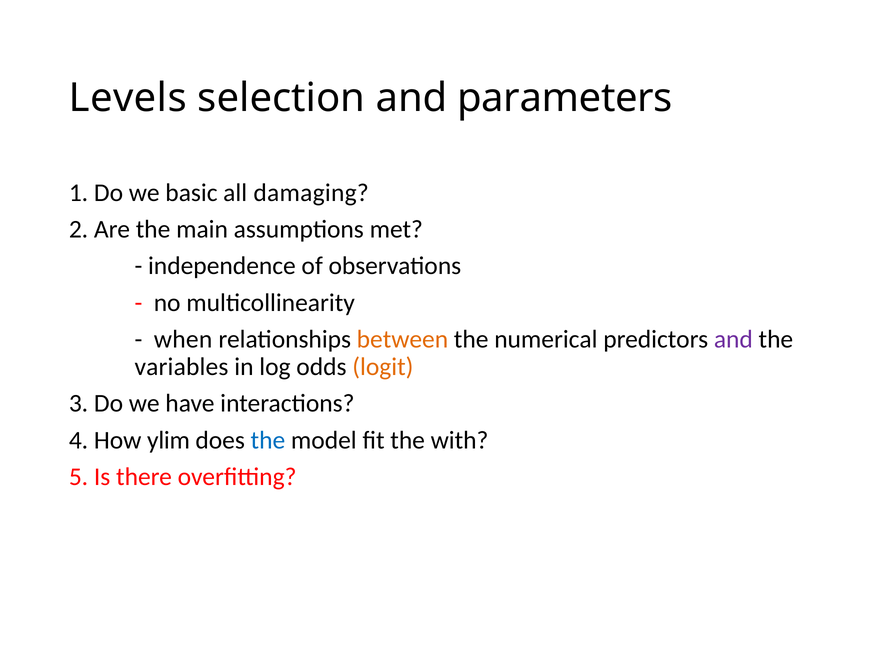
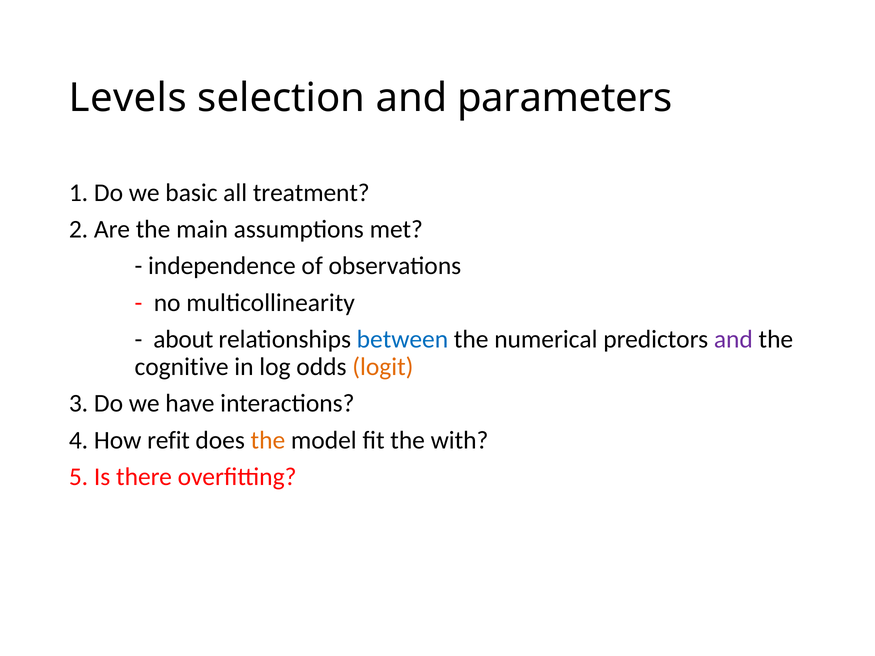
damaging: damaging -> treatment (311, 193)
when: when -> about (183, 339)
between colour: orange -> blue (402, 339)
variables: variables -> cognitive (182, 367)
ylim: ylim -> refit (169, 440)
the colour: blue -> orange (268, 440)
